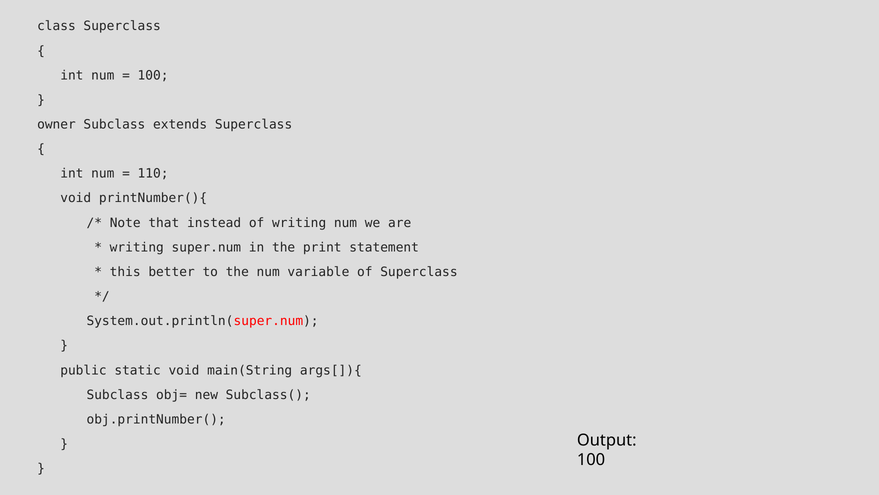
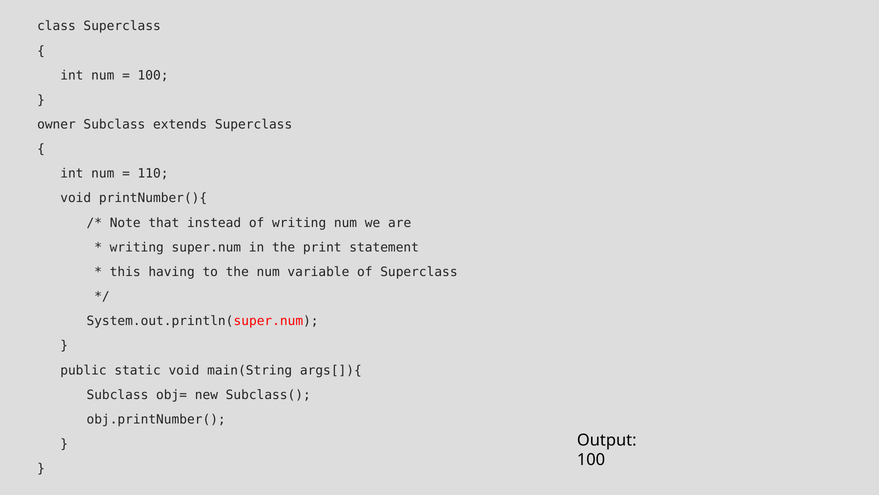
better: better -> having (172, 272)
